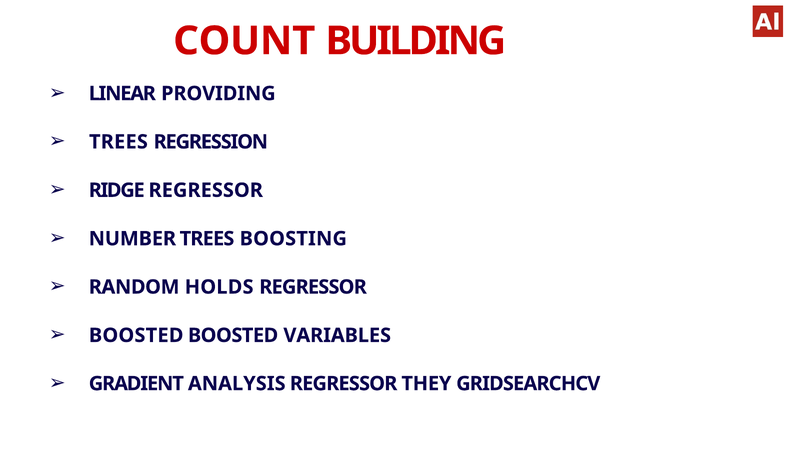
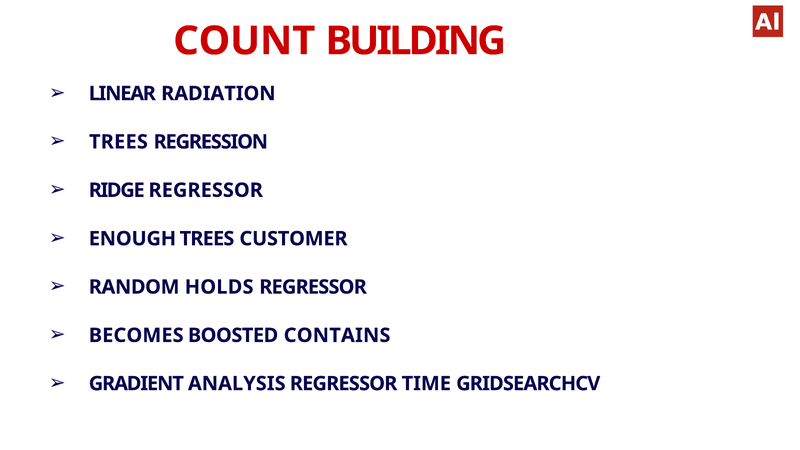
PROVIDING: PROVIDING -> RADIATION (218, 94)
NUMBER: NUMBER -> ENOUGH (132, 239)
BOOSTING: BOOSTING -> CUSTOMER (293, 239)
BOOSTED: BOOSTED -> BECOMES (136, 335)
VARIABLES: VARIABLES -> CONTAINS (337, 335)
THEY: THEY -> TIME (426, 384)
